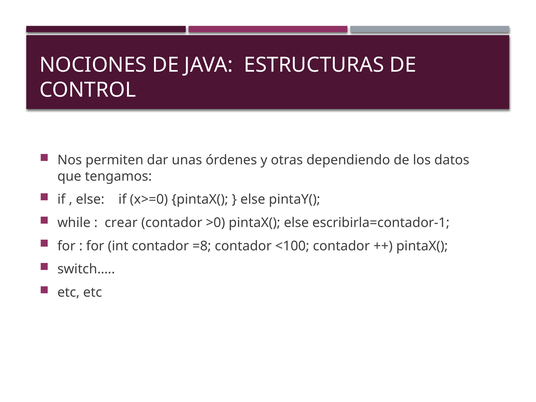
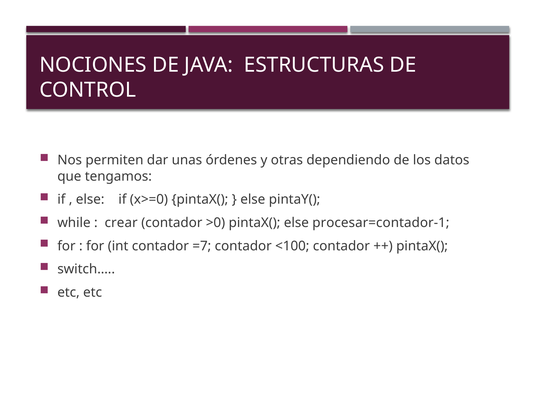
escribirla=contador-1: escribirla=contador-1 -> procesar=contador-1 (381, 223)
=8: =8 -> =7 (202, 246)
